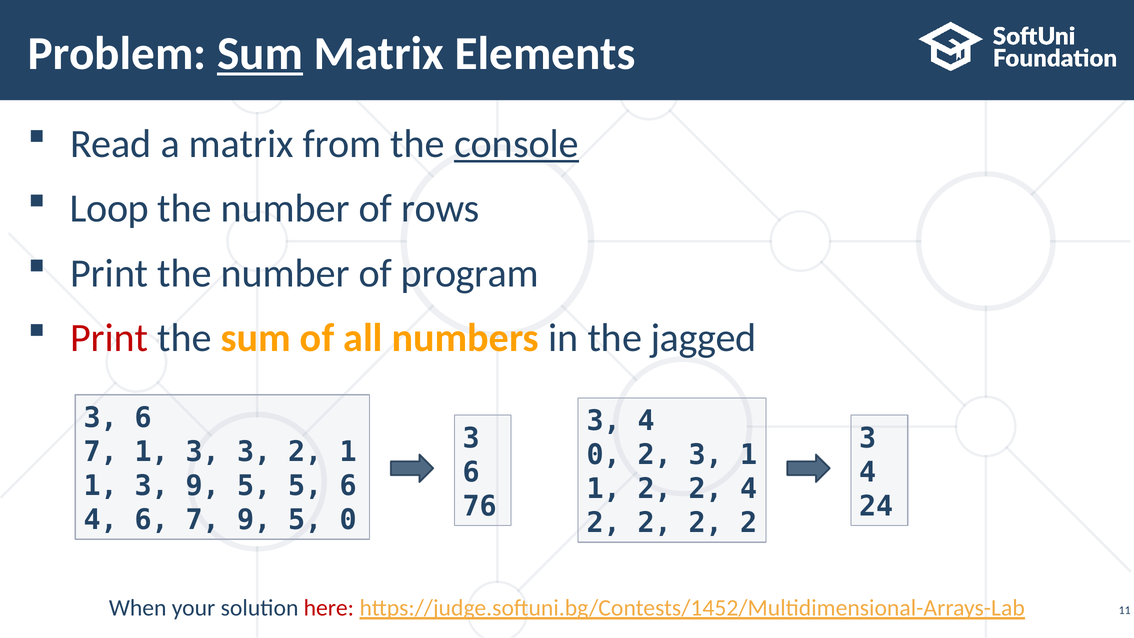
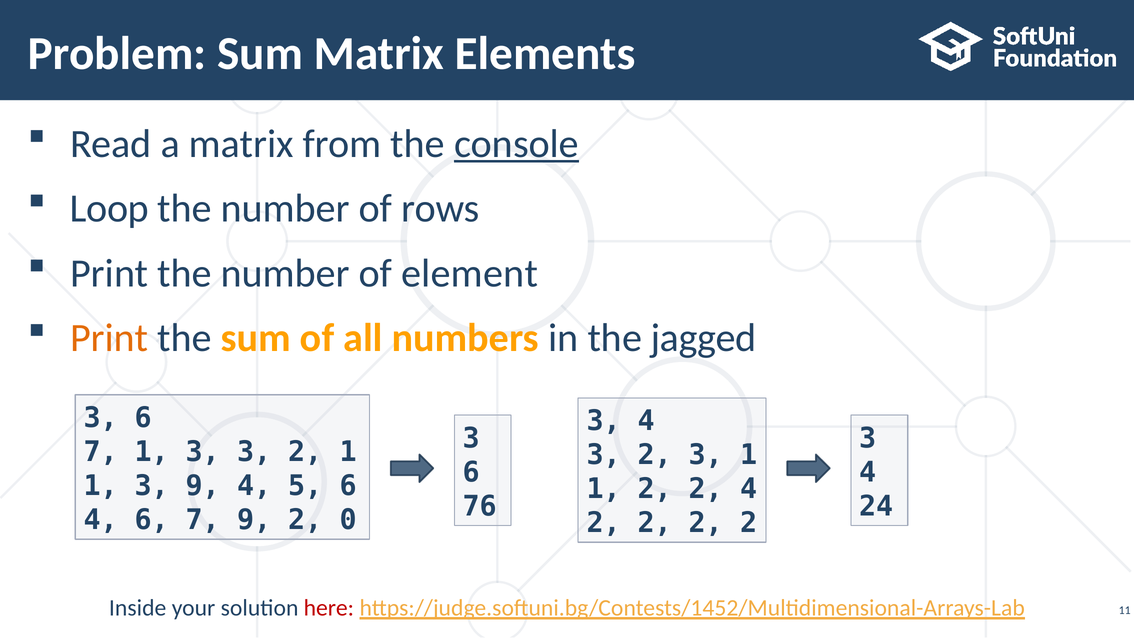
Sum underline: present -> none (260, 54)
program: program -> element (470, 273)
Print colour: red -> orange (109, 338)
0: 0 -> 3 (604, 455)
3 9 5: 5 -> 4 (254, 486)
7 9 5: 5 -> 2 (305, 520)
When: When -> Inside (138, 608)
